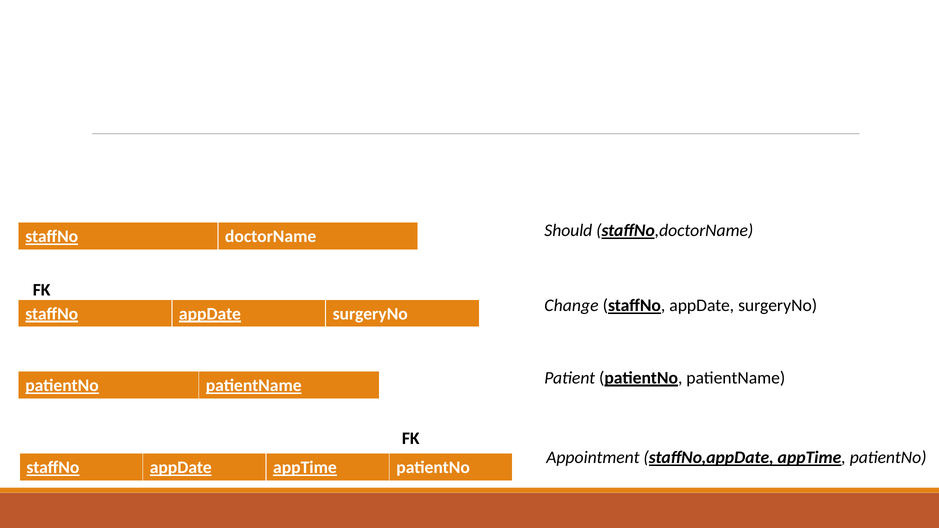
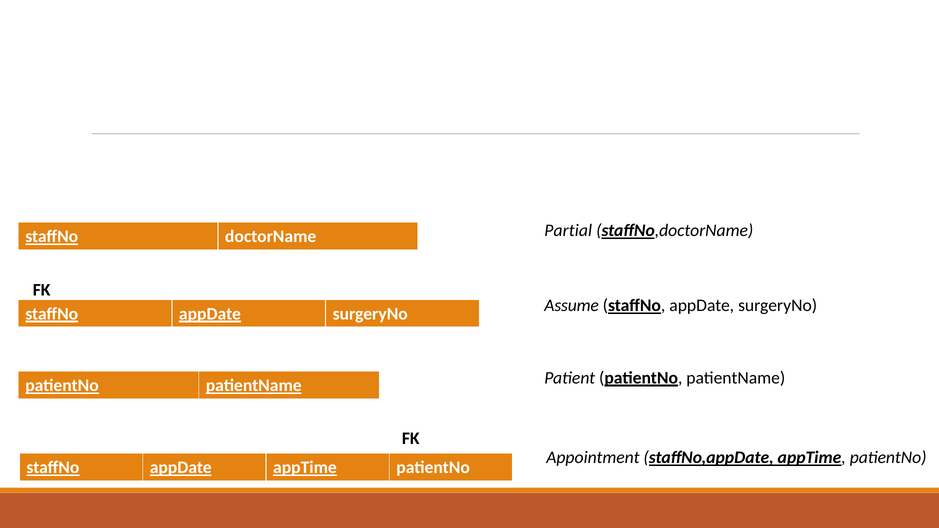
Should: Should -> Partial (568, 231)
Change: Change -> Assume (572, 306)
